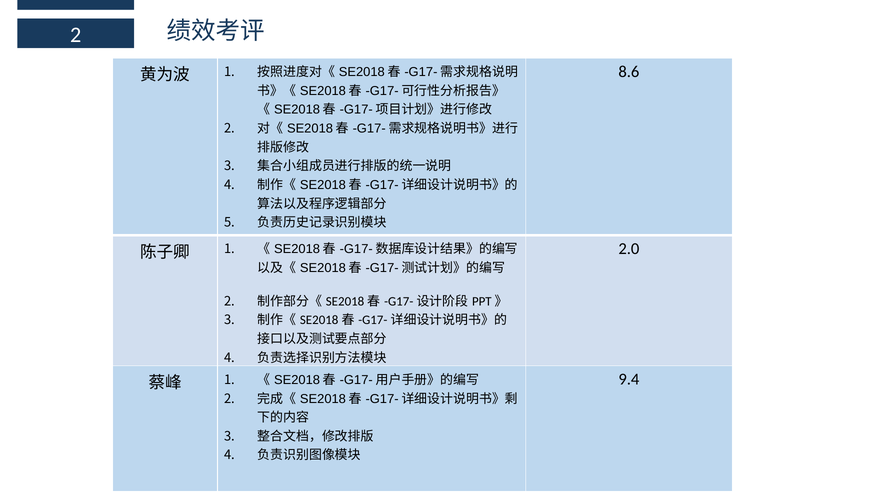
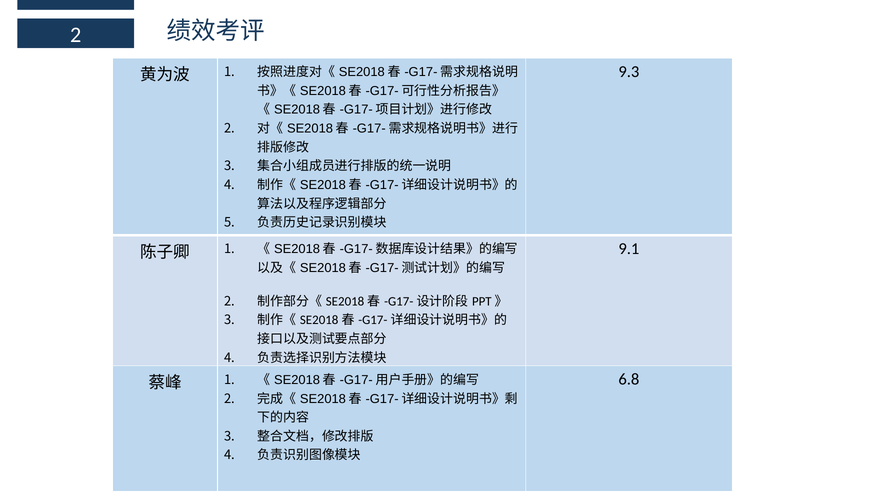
8.6: 8.6 -> 9.3 (629, 72)
2.0: 2.0 -> 9.1 (629, 249)
9.4: 9.4 -> 6.8 (629, 379)
